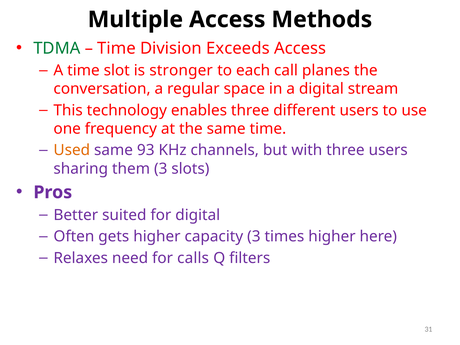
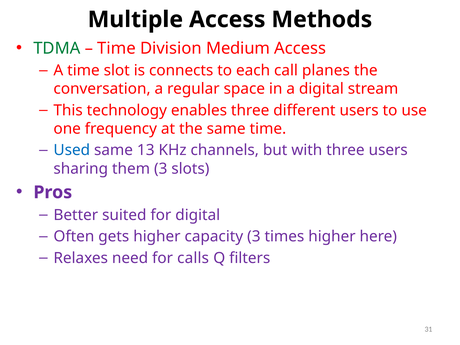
Exceeds: Exceeds -> Medium (238, 48)
stronger: stronger -> connects (181, 71)
Used colour: orange -> blue (72, 150)
93: 93 -> 13 (146, 150)
